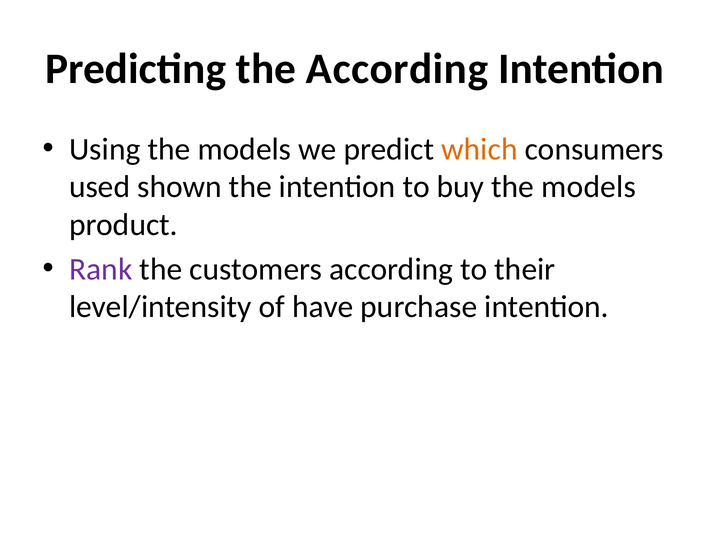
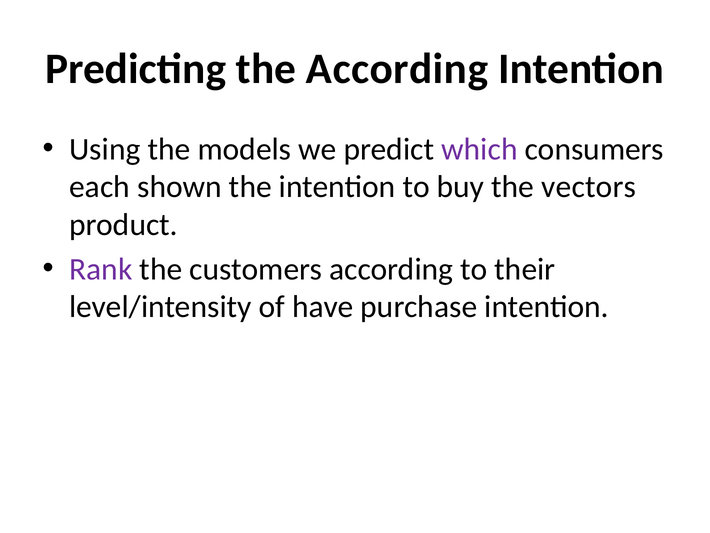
which colour: orange -> purple (479, 149)
used: used -> each (100, 187)
buy the models: models -> vectors (589, 187)
